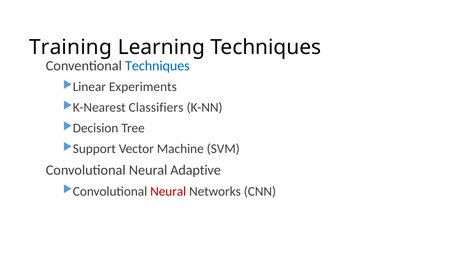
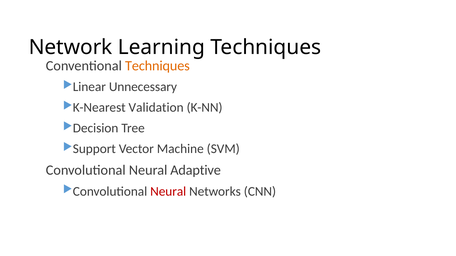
Training: Training -> Network (71, 47)
Techniques colour: blue -> orange (157, 66)
Experiments: Experiments -> Unnecessary (143, 87)
Classifiers: Classifiers -> Validation (156, 108)
